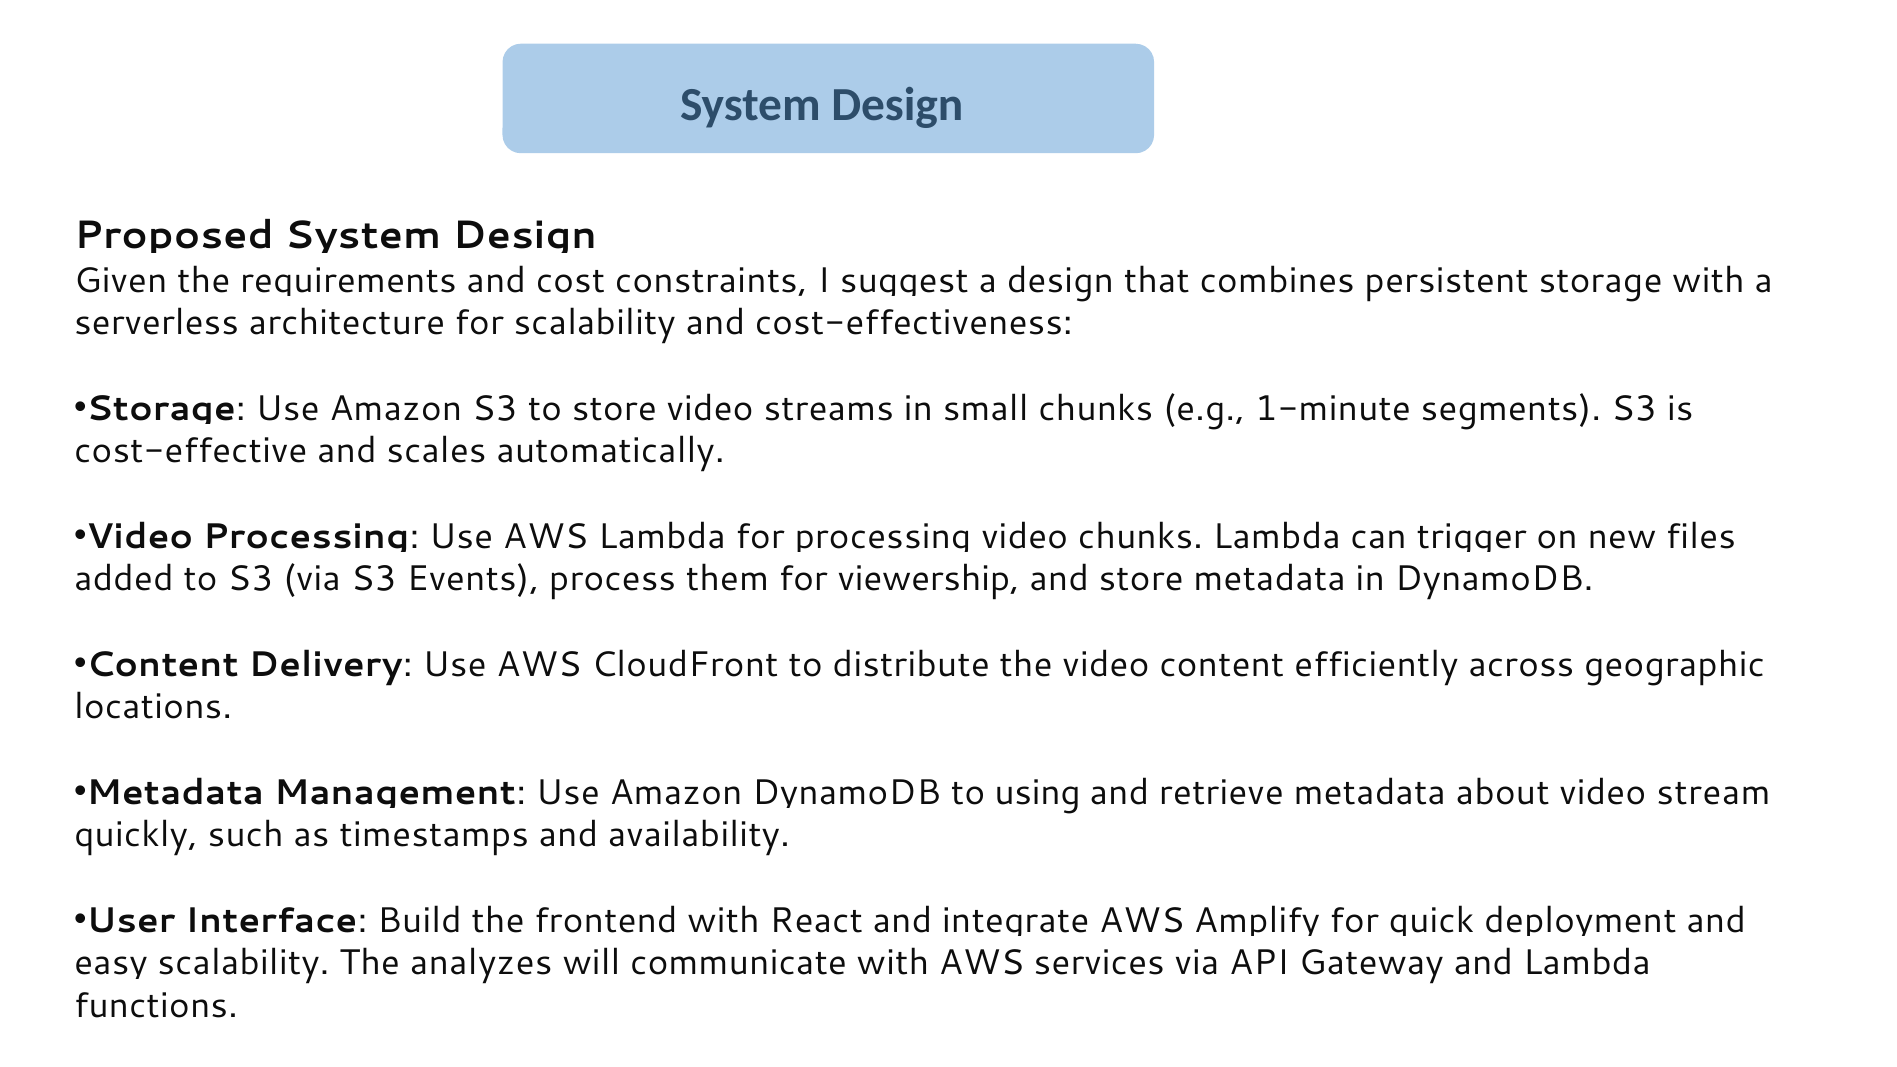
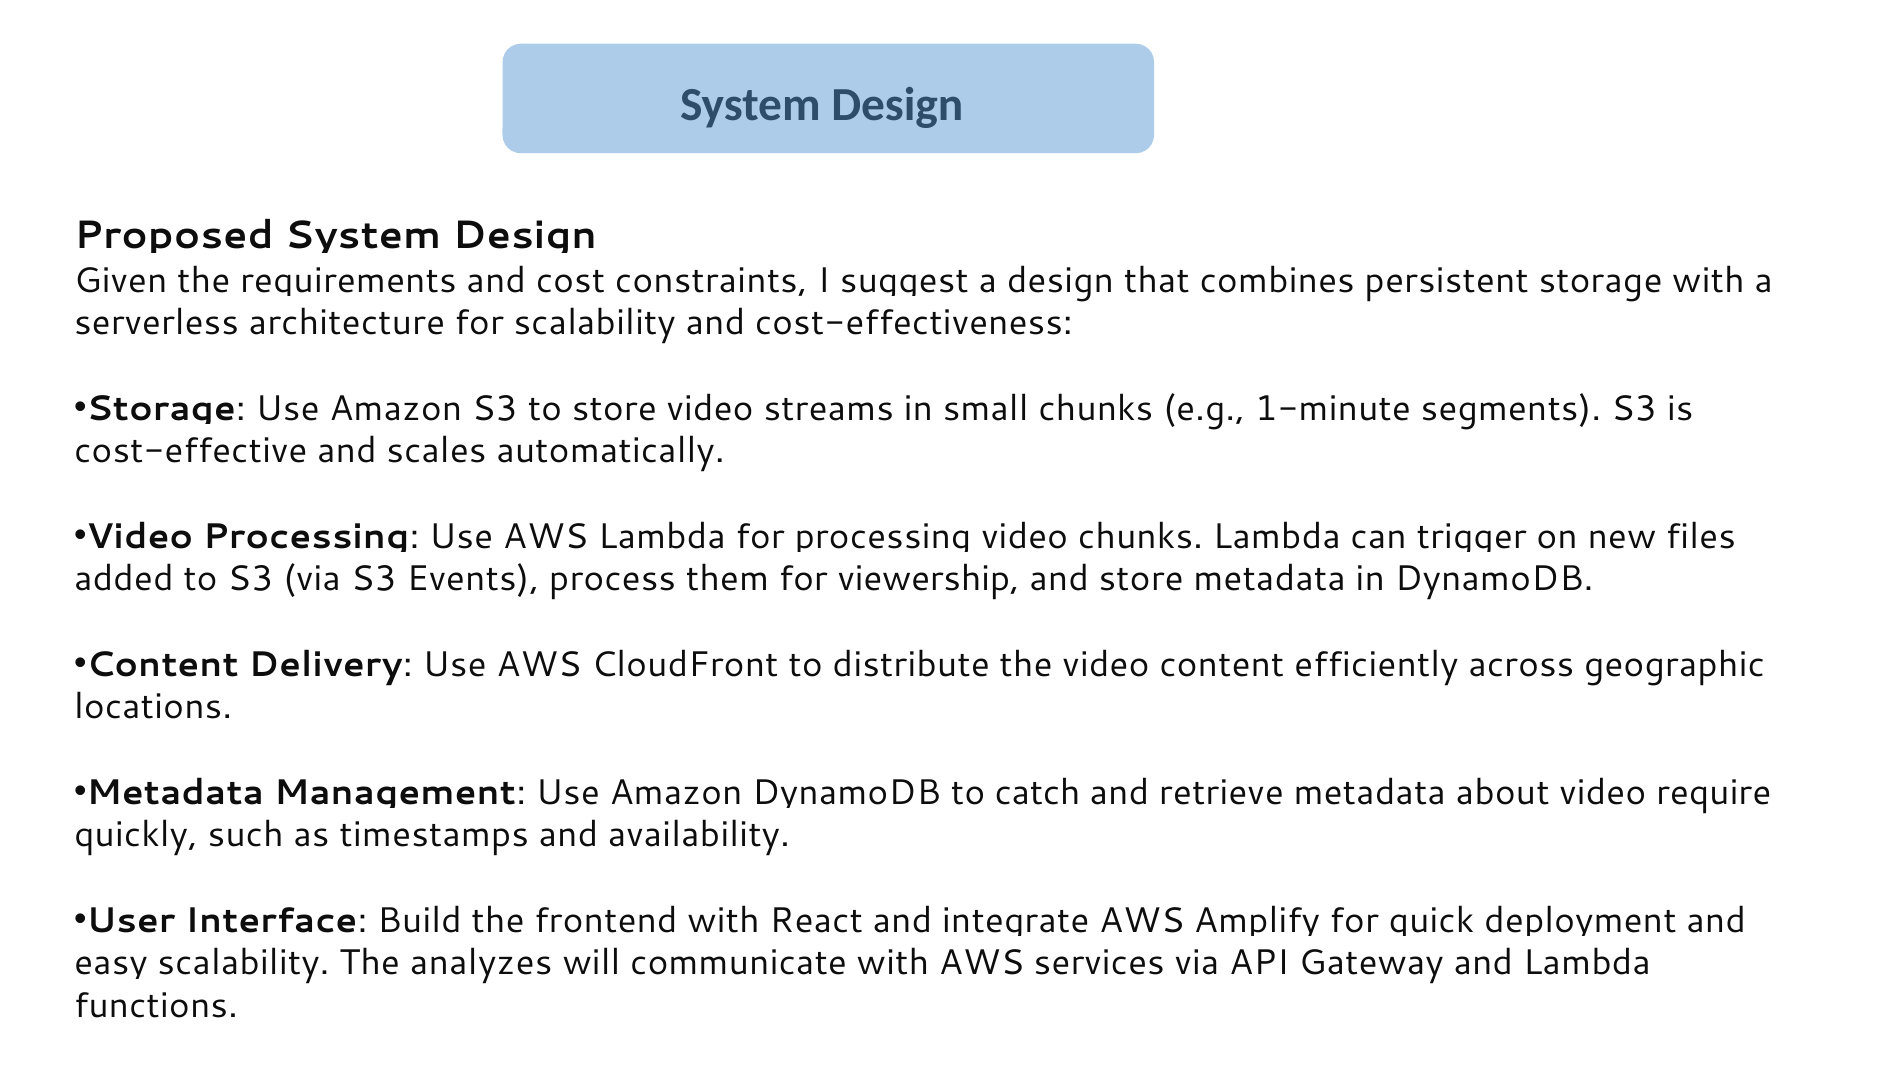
using: using -> catch (1038, 792)
stream: stream -> require (1714, 792)
